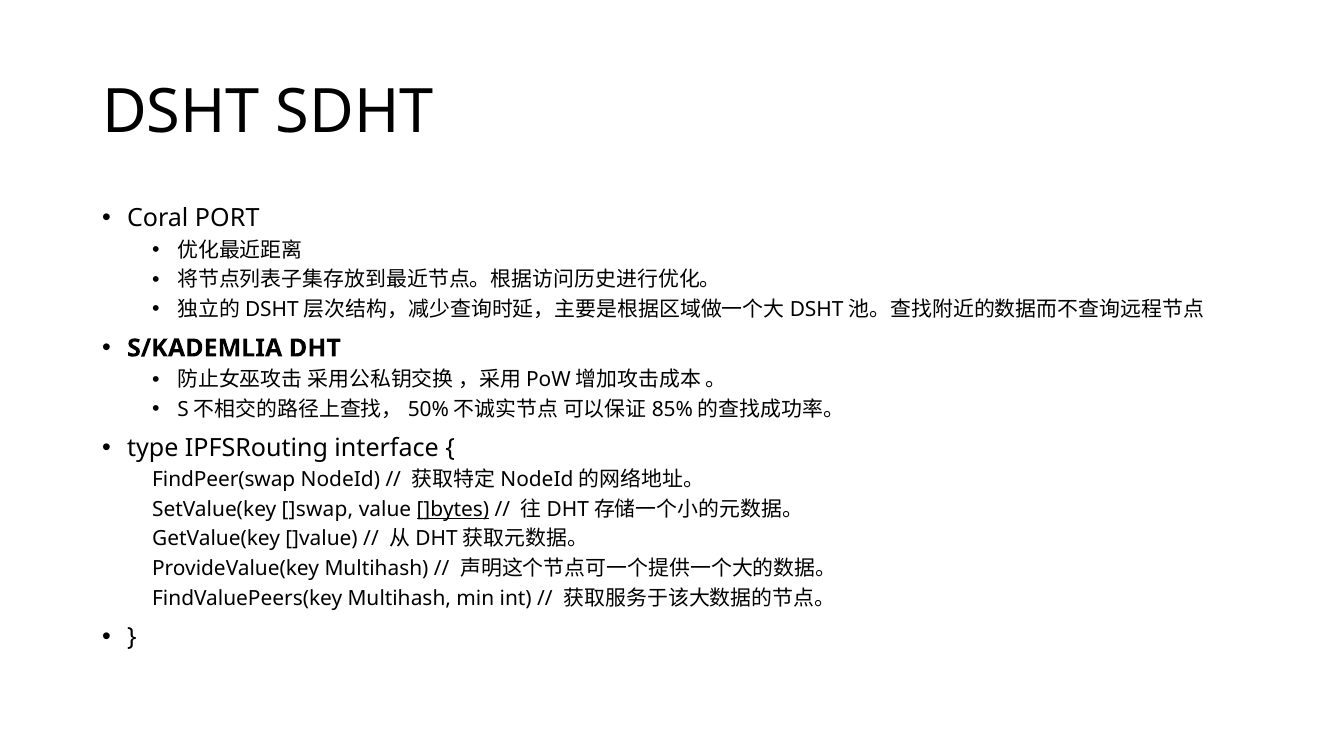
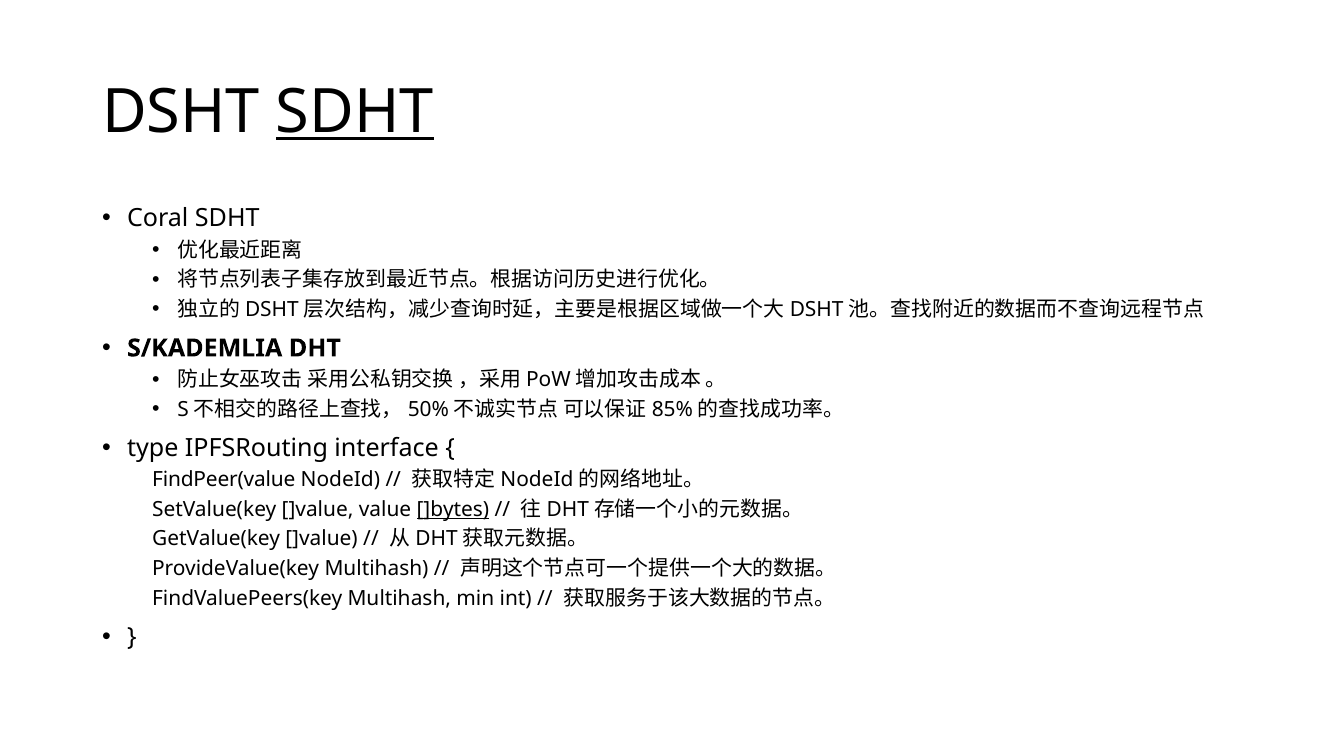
SDHT underline: none -> present (355, 112)
Coral PORT: PORT -> SDHT (227, 219)
FindPeer(swap: FindPeer(swap -> FindPeer(value (224, 480)
SetValue(key ]swap: ]swap -> ]value (318, 510)
